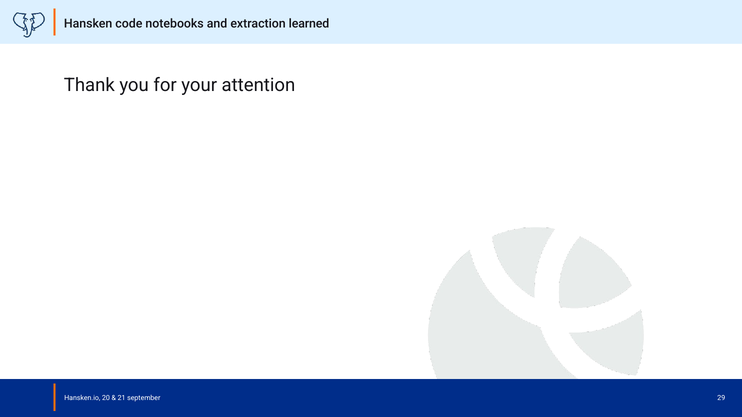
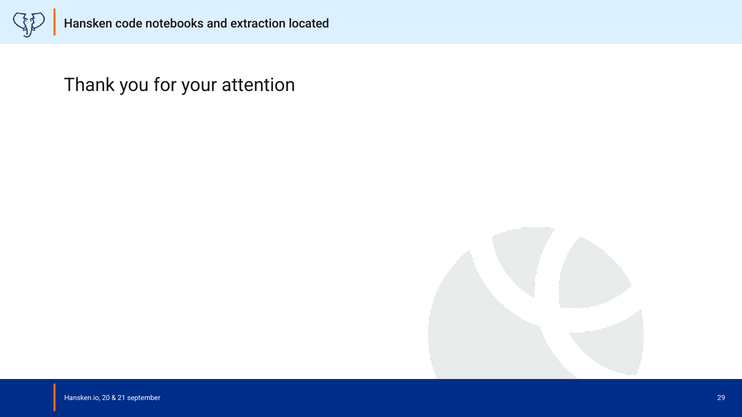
learned: learned -> located (309, 23)
